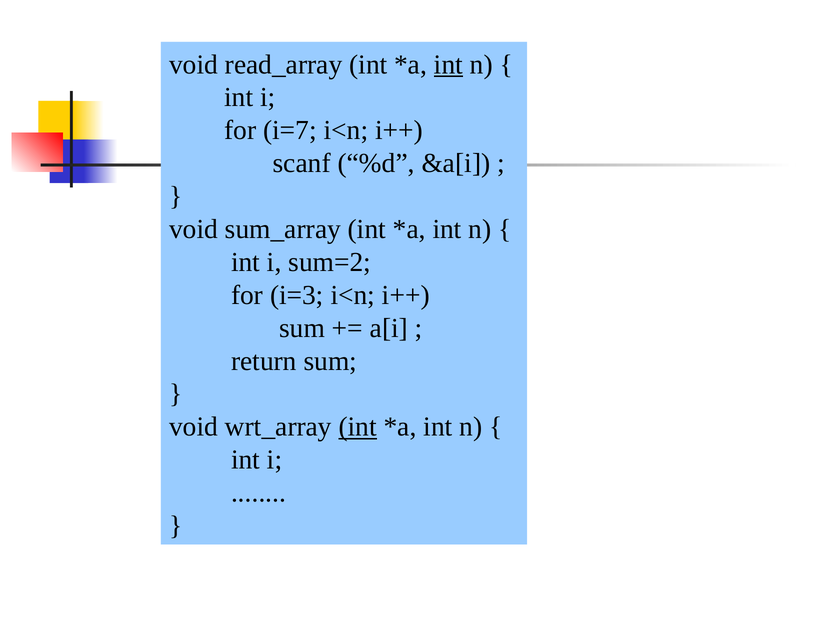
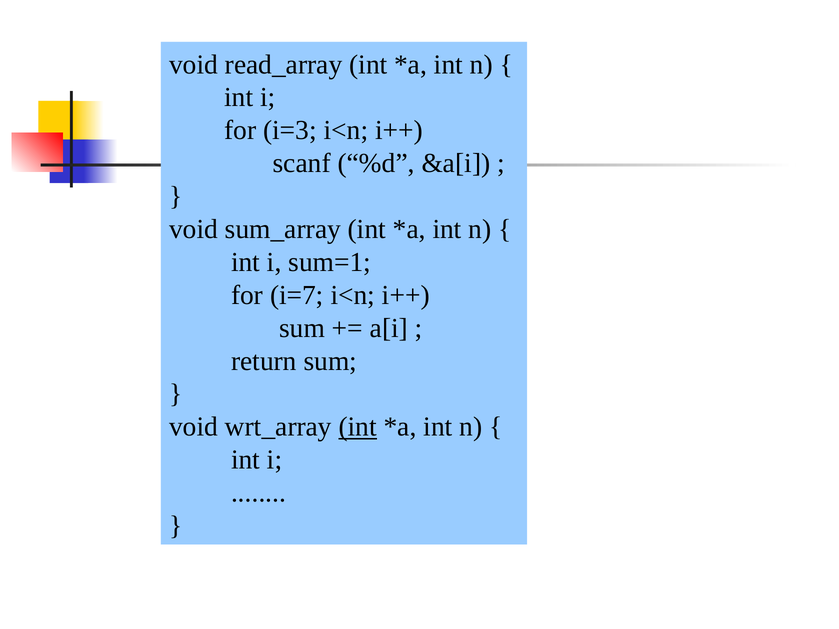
int underline: present -> none (448, 64)
i=7: i=7 -> i=3 (290, 130)
sum=2: sum=2 -> sum=1 (330, 262)
i=3: i=3 -> i=7 (297, 295)
